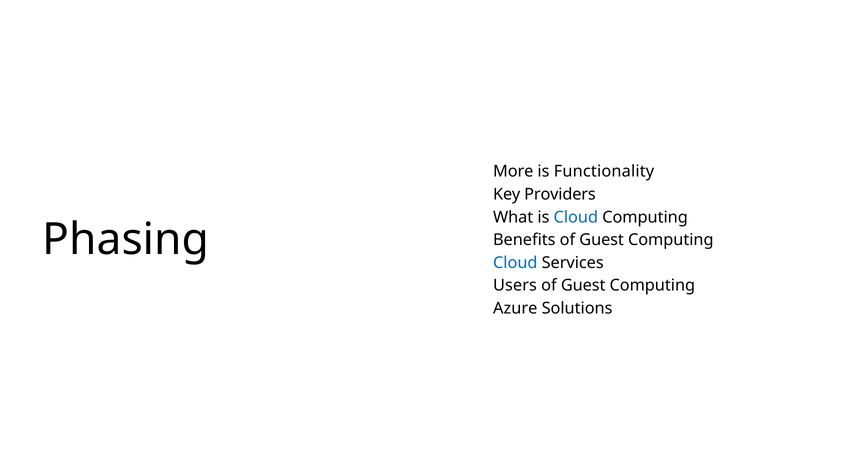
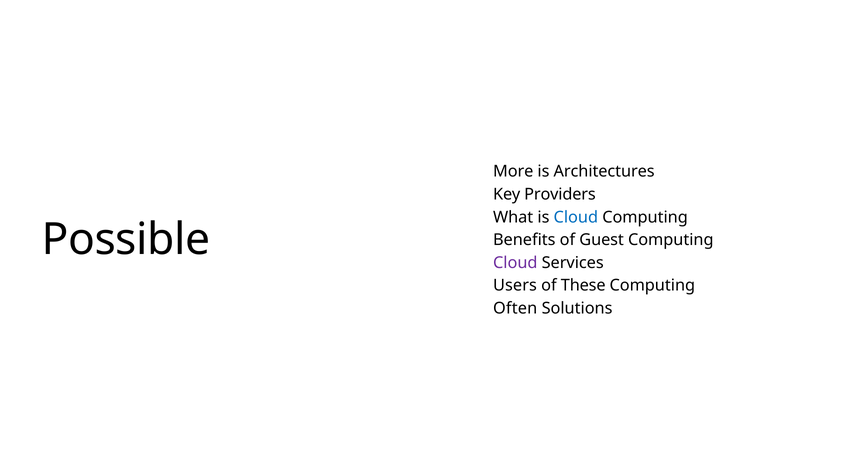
Functionality: Functionality -> Architectures (604, 172)
Phasing: Phasing -> Possible (126, 240)
Cloud colour: blue -> purple (515, 263)
Guest: Guest -> These (583, 286)
Azure: Azure -> Often (515, 309)
